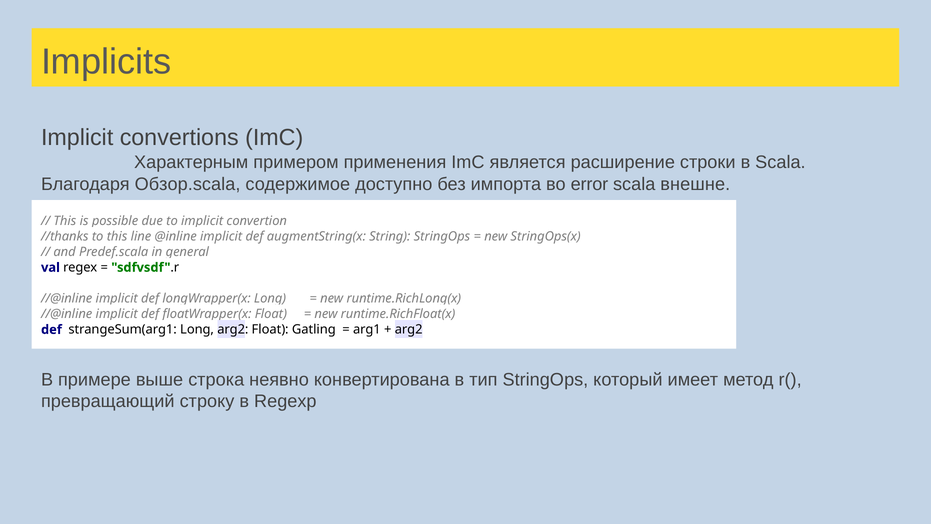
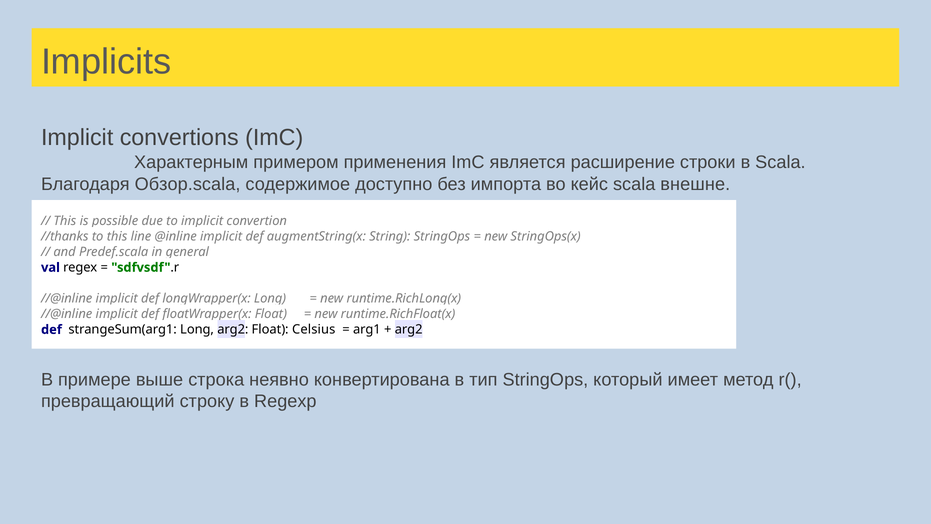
error: error -> кейс (589, 184)
Gatling: Gatling -> Celsius (314, 329)
